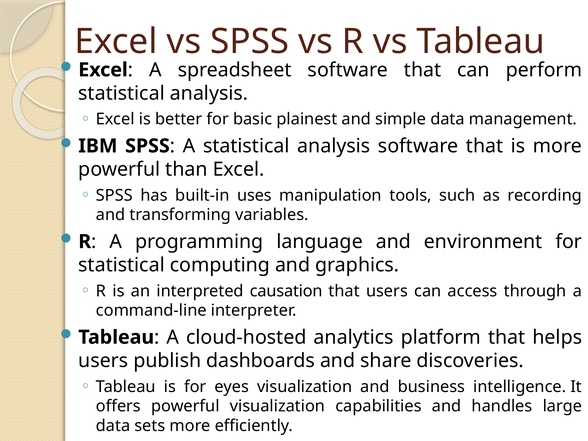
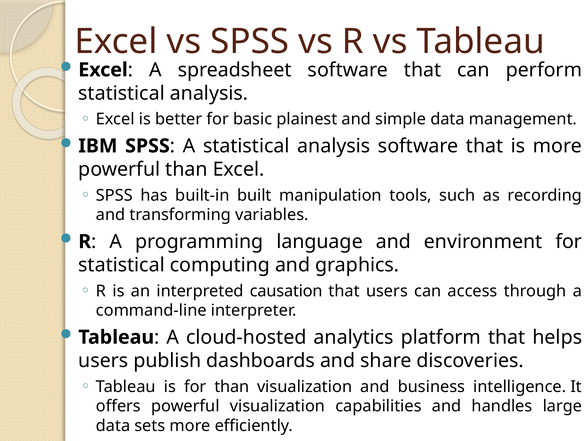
uses: uses -> built (254, 195)
for eyes: eyes -> than (232, 387)
